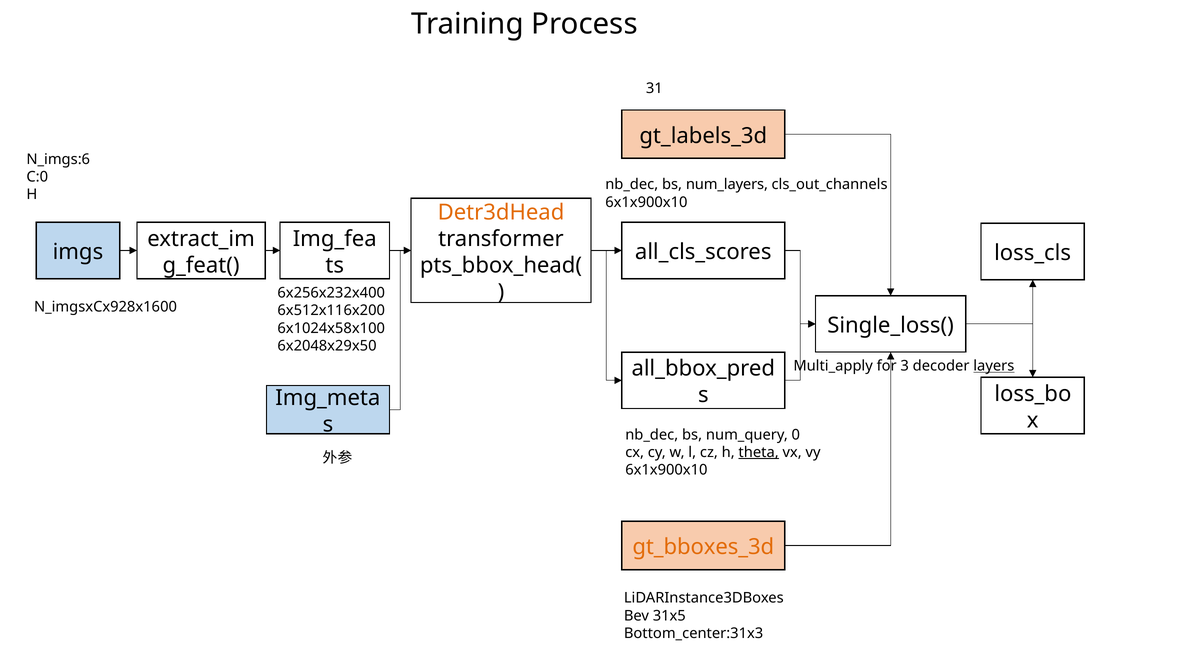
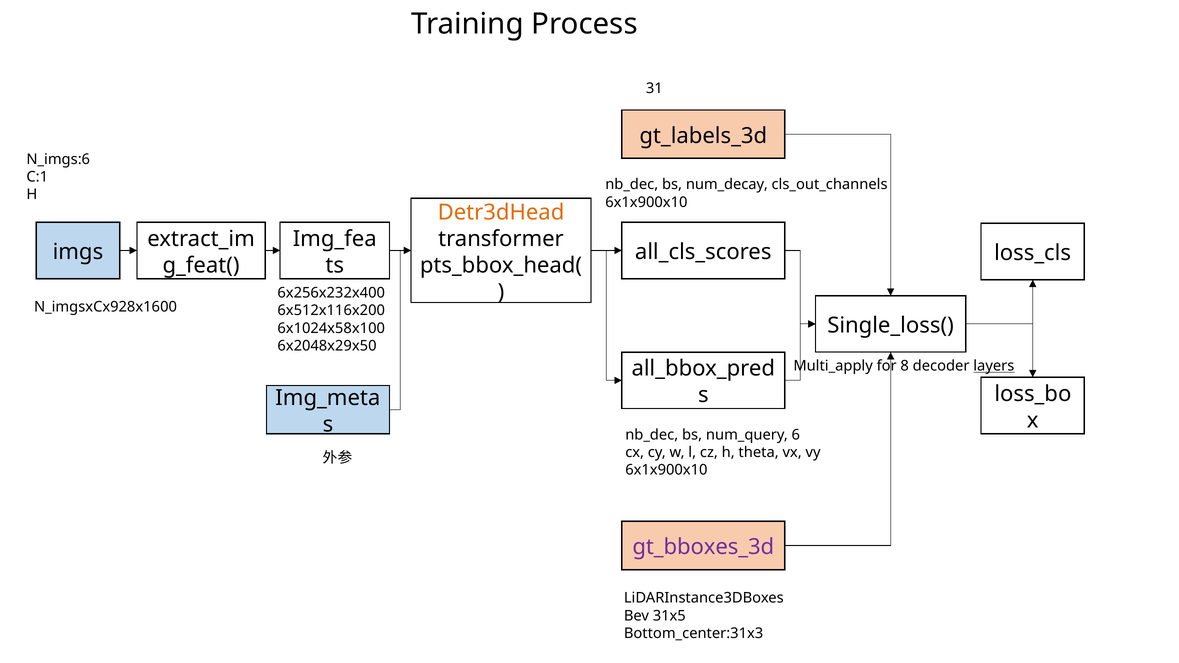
C:0: C:0 -> C:1 (37, 177)
num_layers: num_layers -> num_decay (727, 185)
3: 3 -> 8 (905, 366)
0: 0 -> 6 (796, 435)
theta underline: present -> none (759, 452)
gt_bboxes_3d colour: orange -> purple (703, 547)
